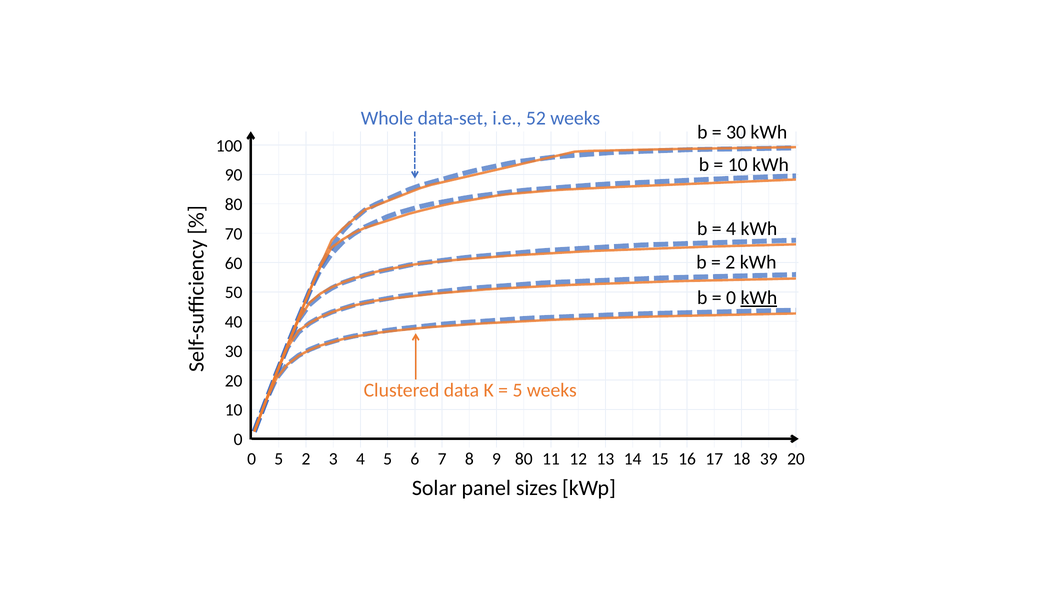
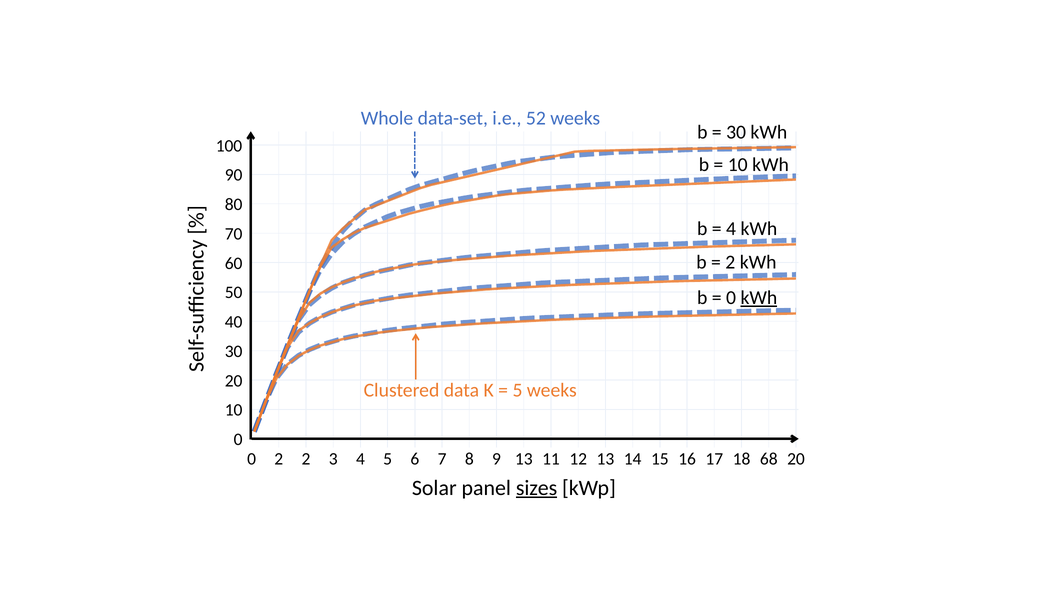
0 5: 5 -> 2 (279, 459)
9 80: 80 -> 13 (524, 459)
39: 39 -> 68 (769, 459)
sizes underline: none -> present (537, 488)
